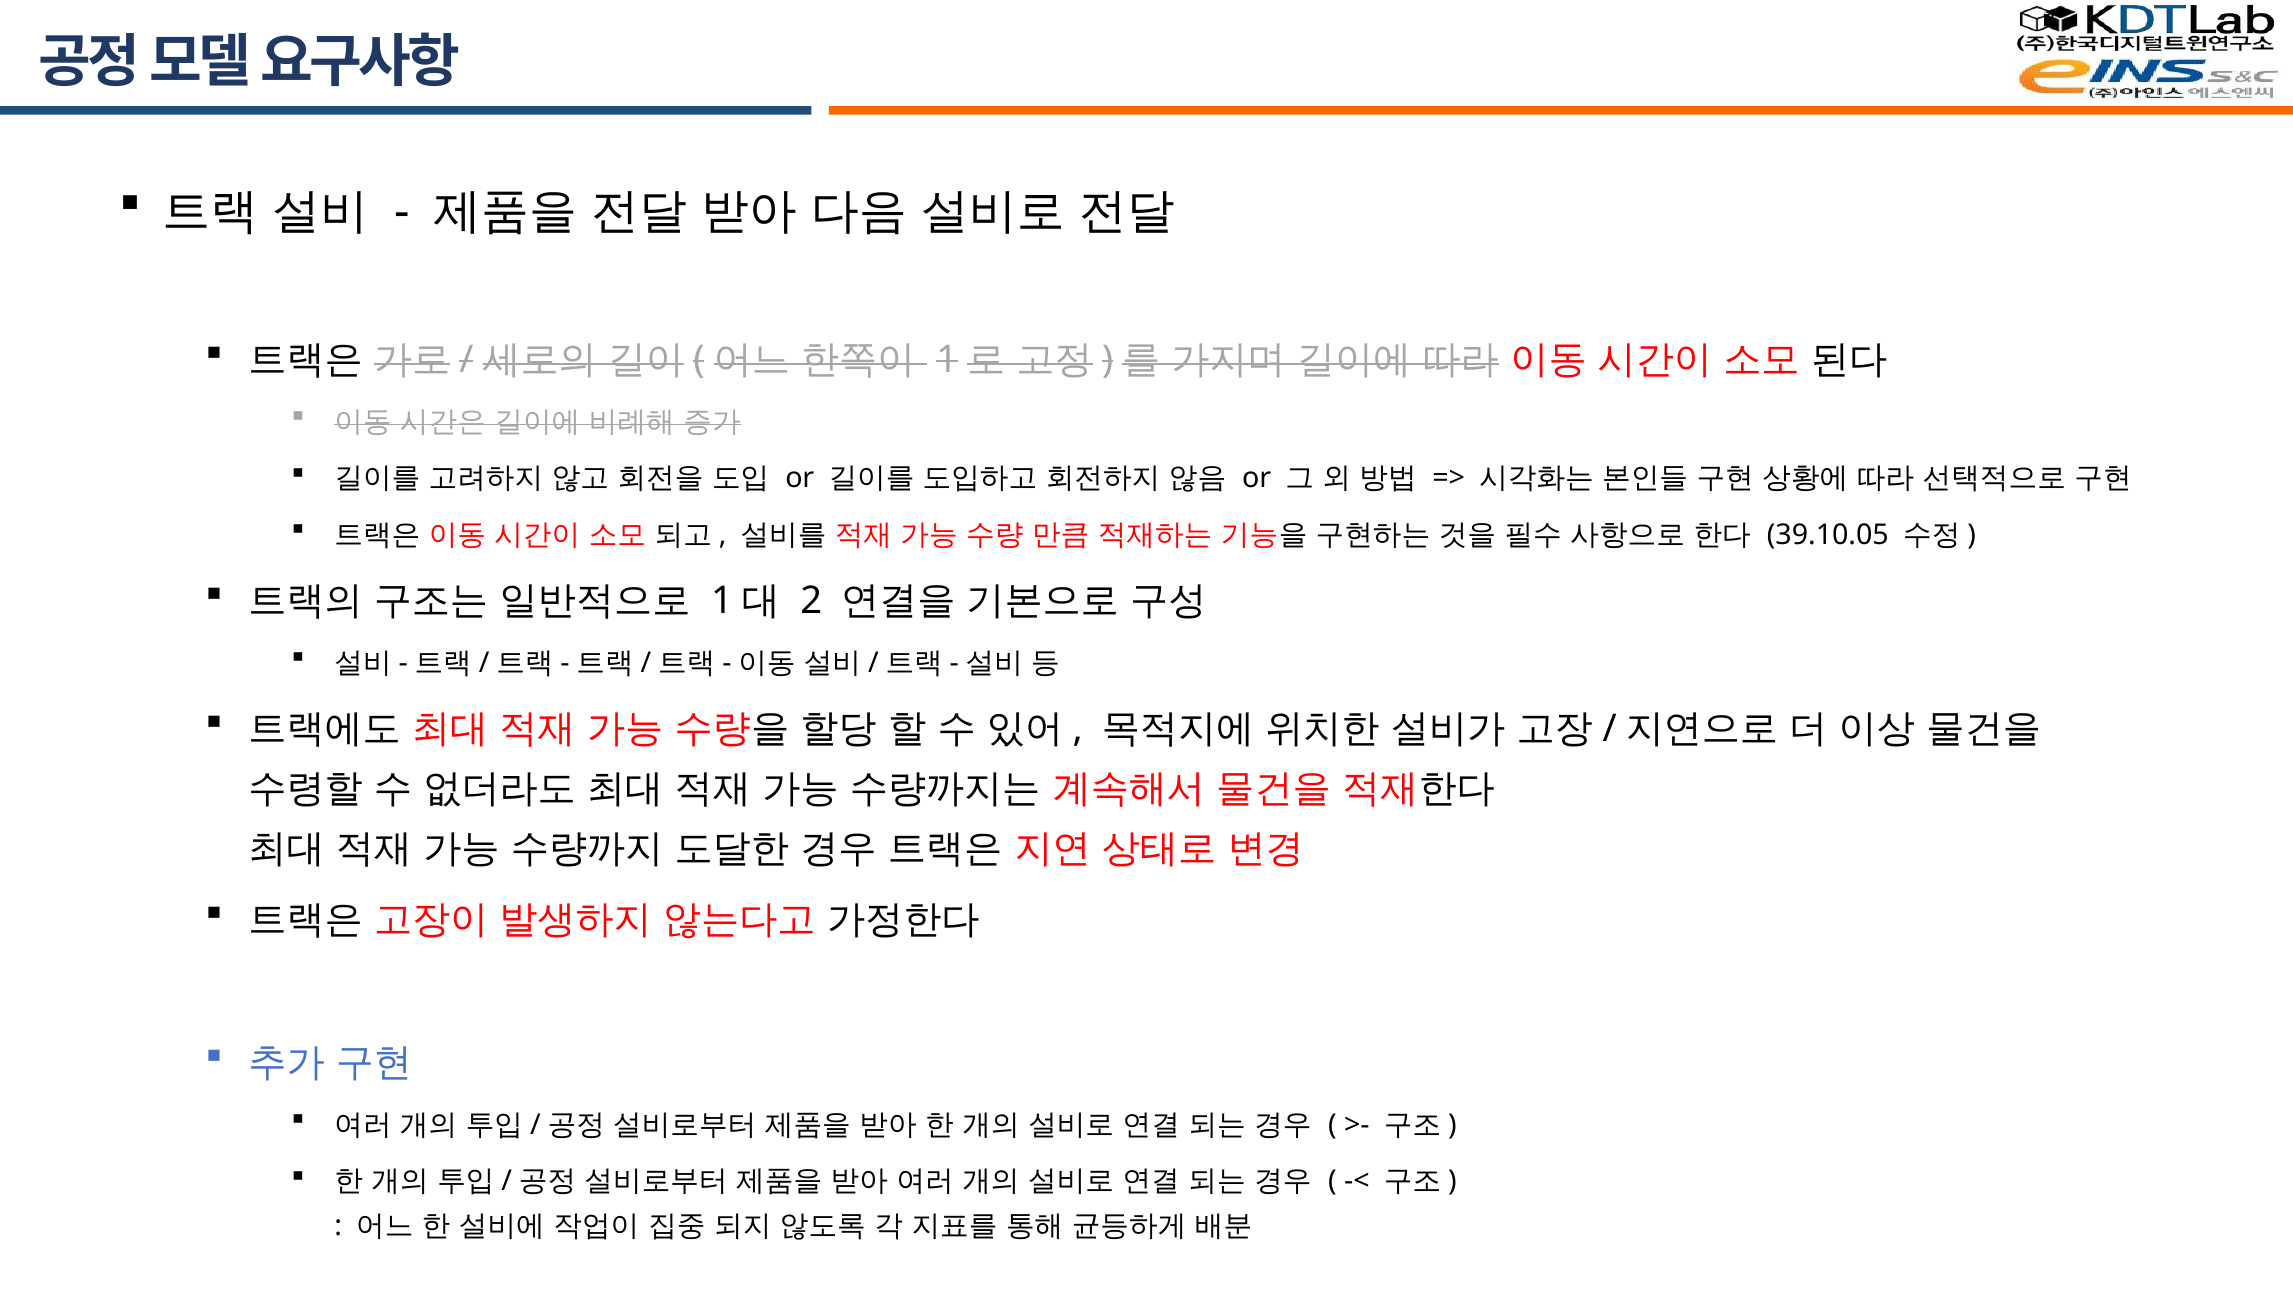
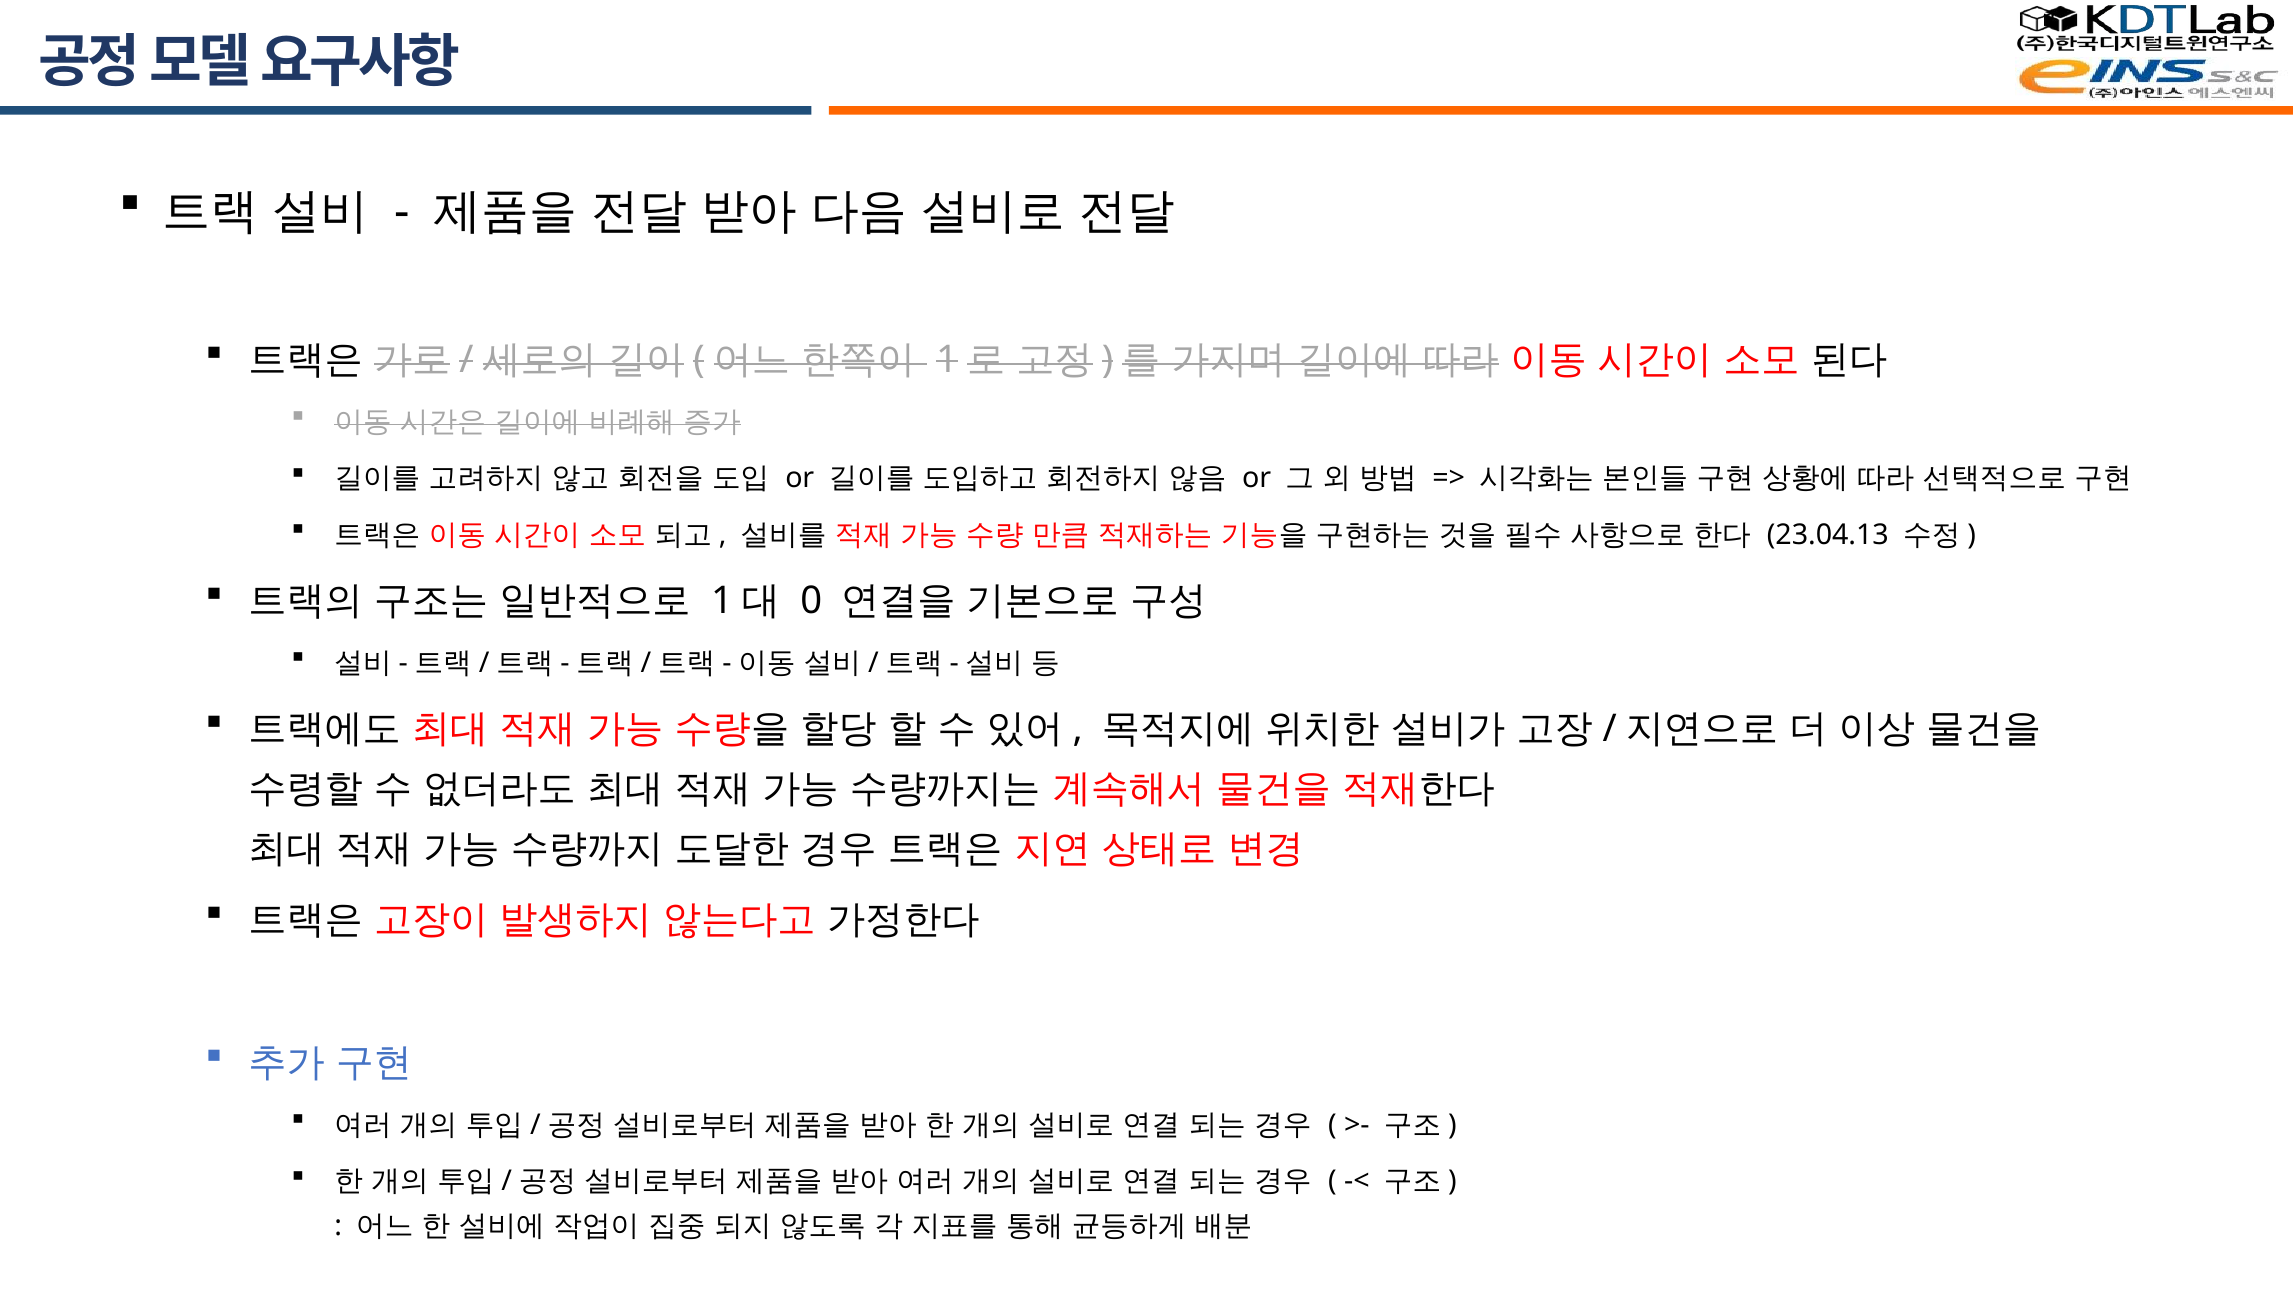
39.10.05: 39.10.05 -> 23.04.13 (1828, 535)
2: 2 -> 0 (811, 601)
